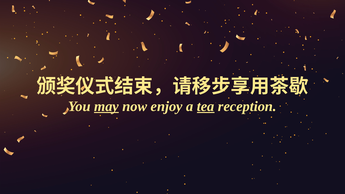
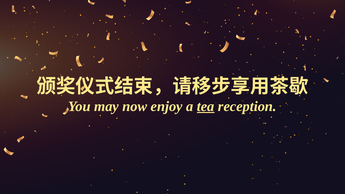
may underline: present -> none (106, 106)
